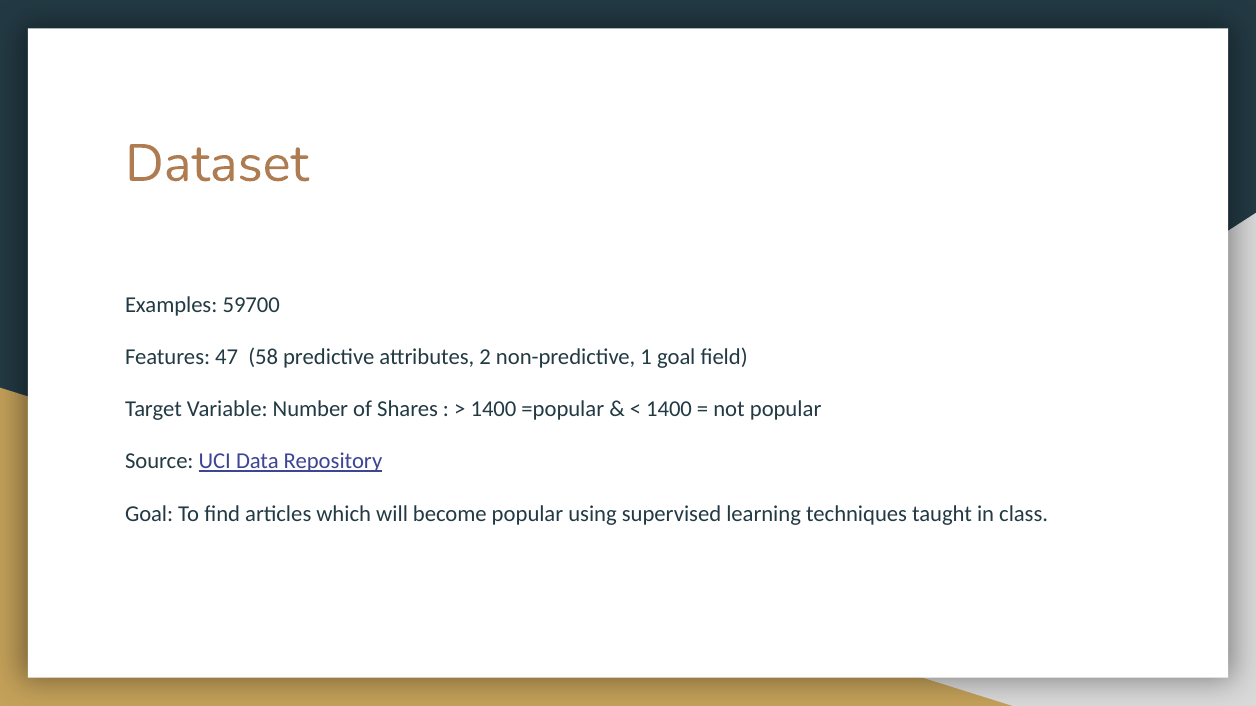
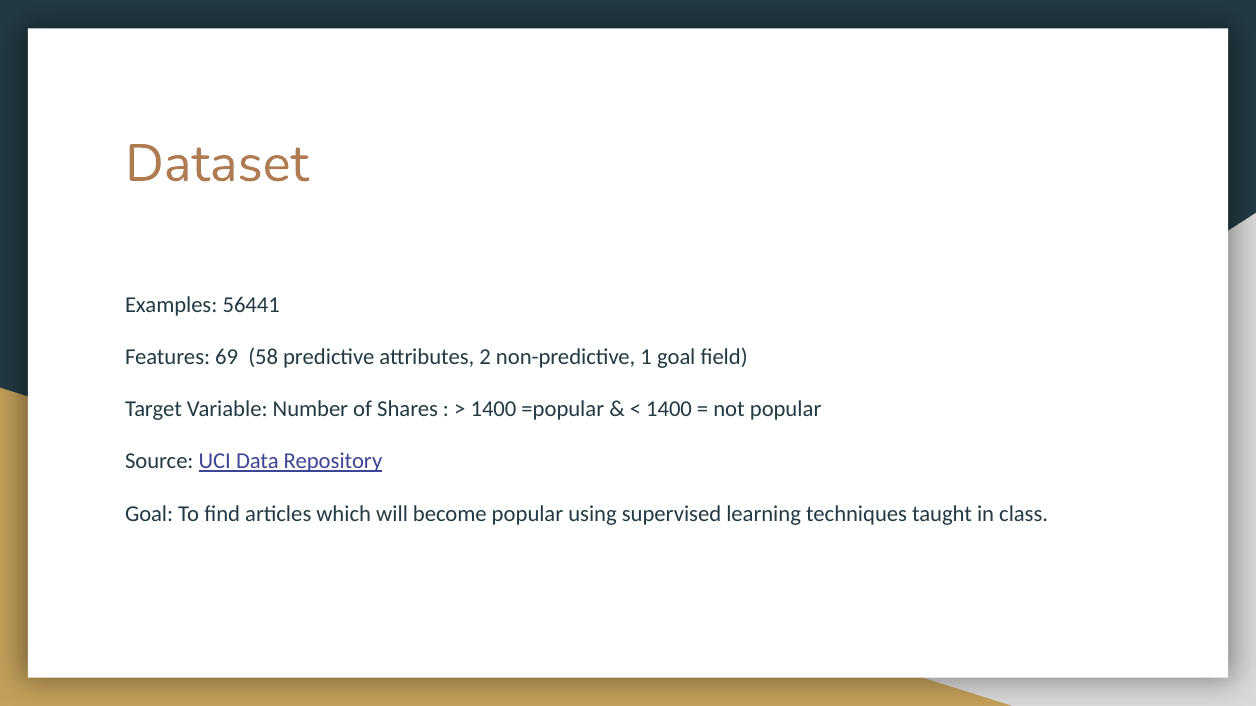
59700: 59700 -> 56441 (251, 305)
47: 47 -> 69 (227, 357)
